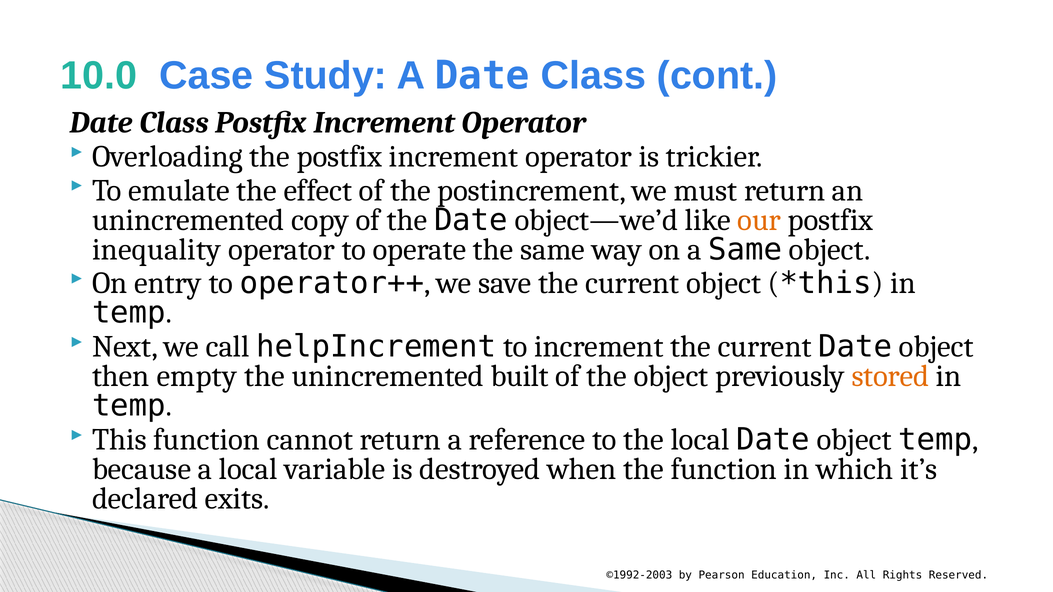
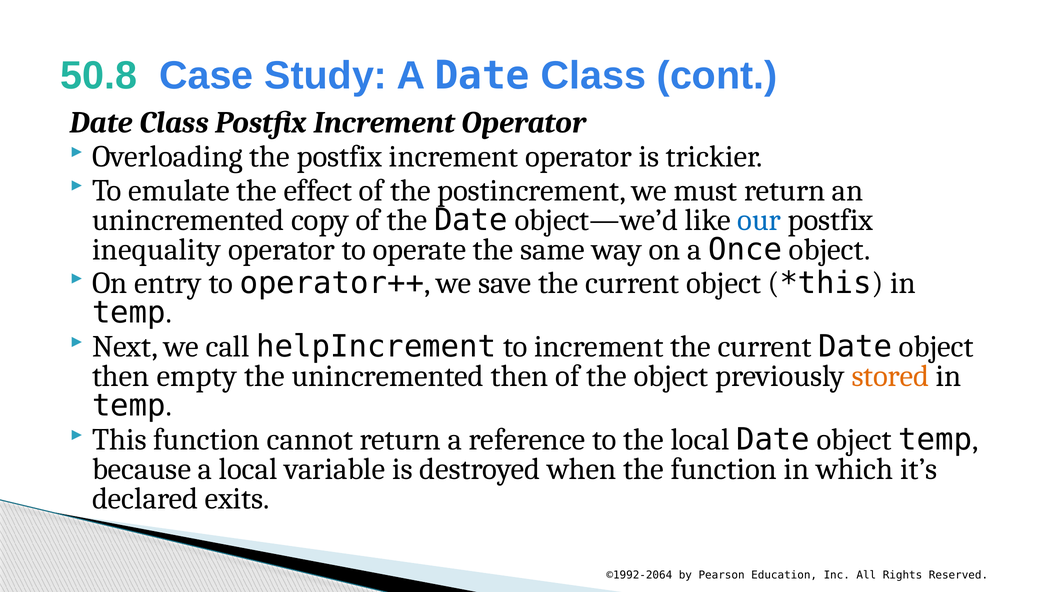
10.0: 10.0 -> 50.8 (99, 76)
our colour: orange -> blue (759, 220)
a Same: Same -> Once (745, 250)
unincremented built: built -> then (520, 376)
©1992-2003: ©1992-2003 -> ©1992-2064 (639, 575)
